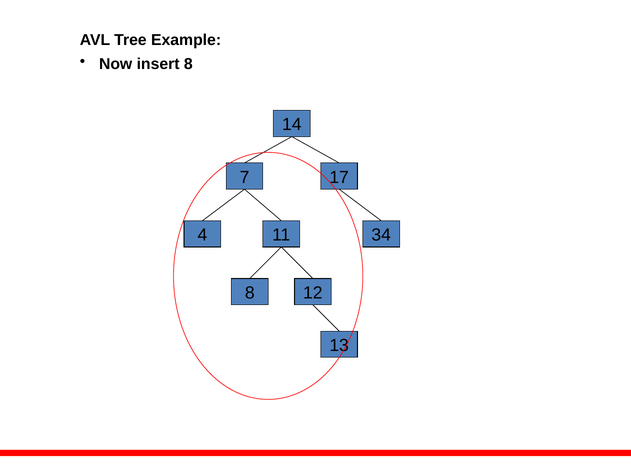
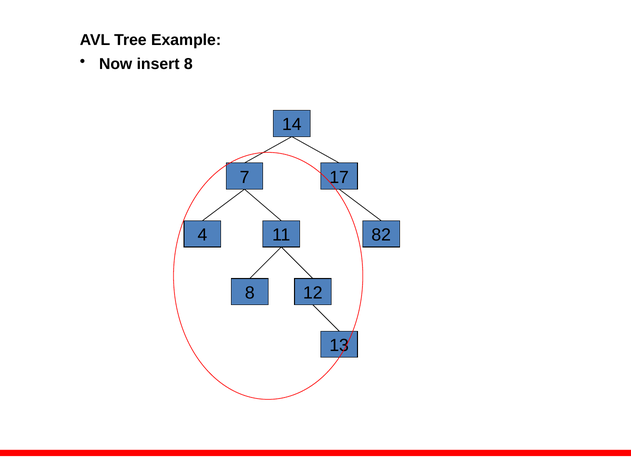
34: 34 -> 82 (381, 235)
